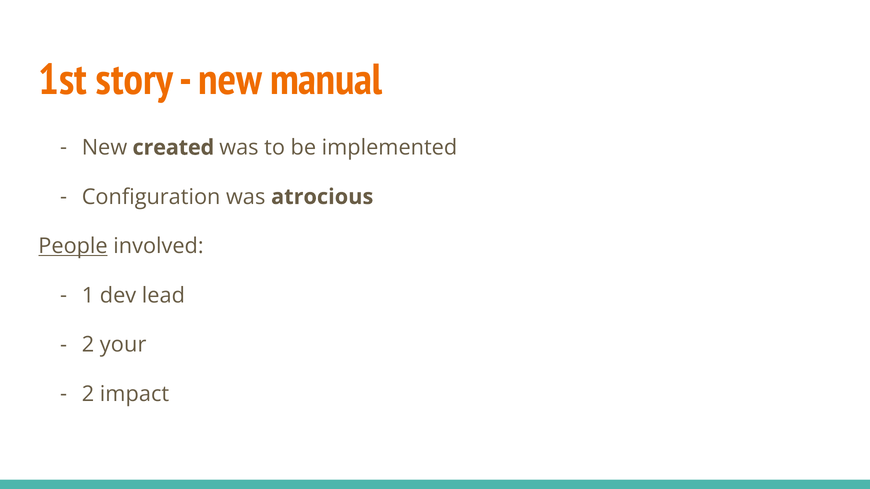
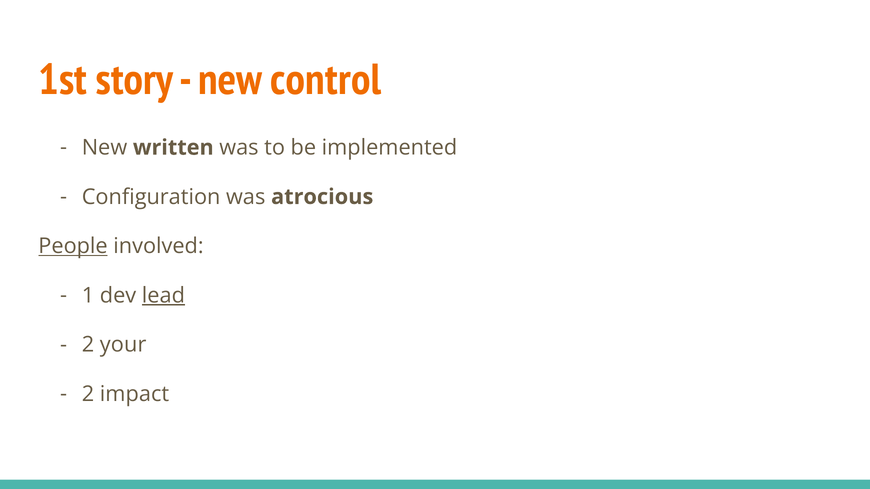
manual: manual -> control (326, 80)
created: created -> written (173, 148)
lead underline: none -> present (163, 296)
